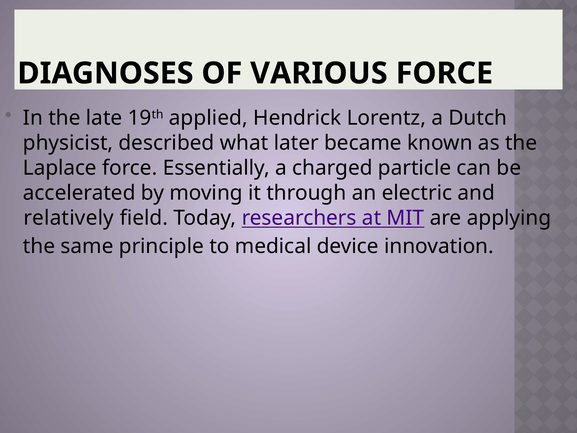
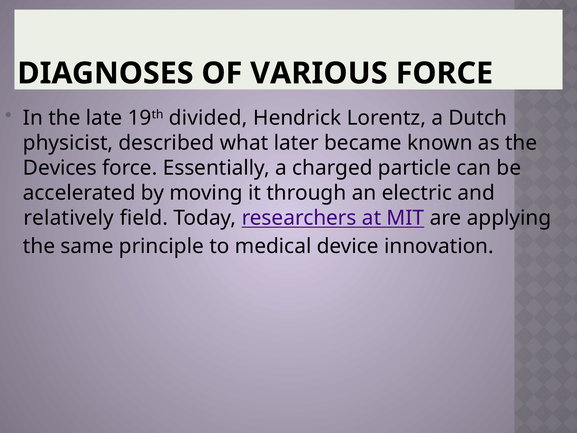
applied: applied -> divided (208, 118)
Laplace: Laplace -> Devices (60, 168)
